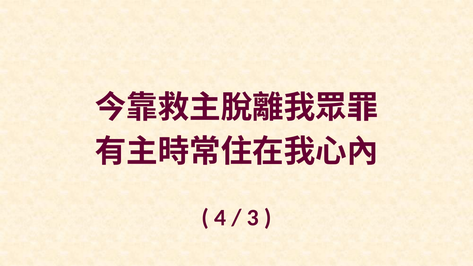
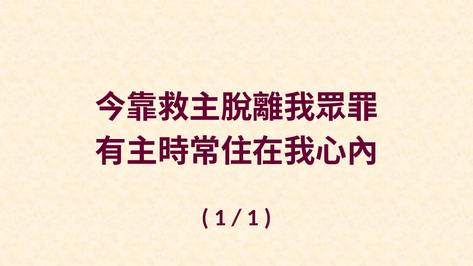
4: 4 -> 1 (220, 218)
3: 3 -> 1 (253, 218)
